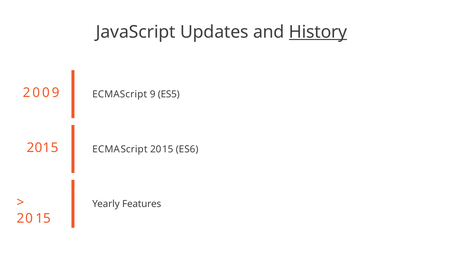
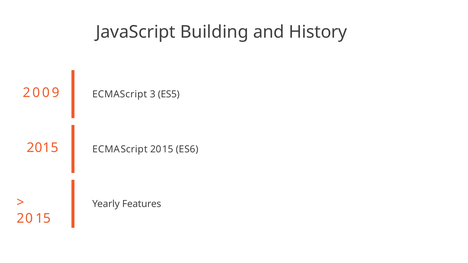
Updates: Updates -> Building (214, 32)
History underline: present -> none (318, 32)
9: 9 -> 3 (153, 94)
